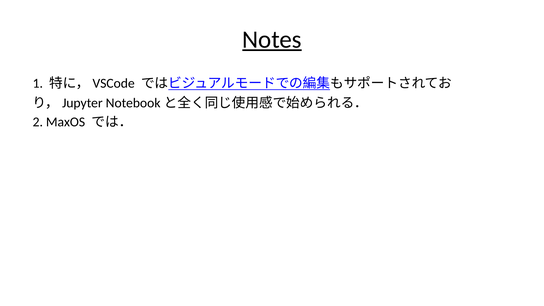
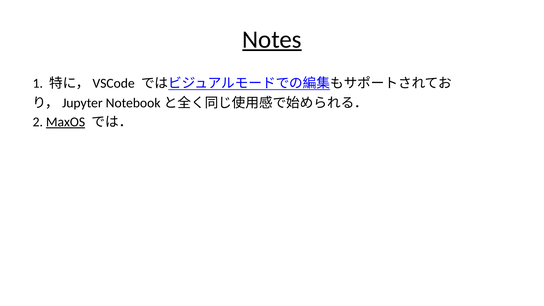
MaxOS underline: none -> present (66, 122)
